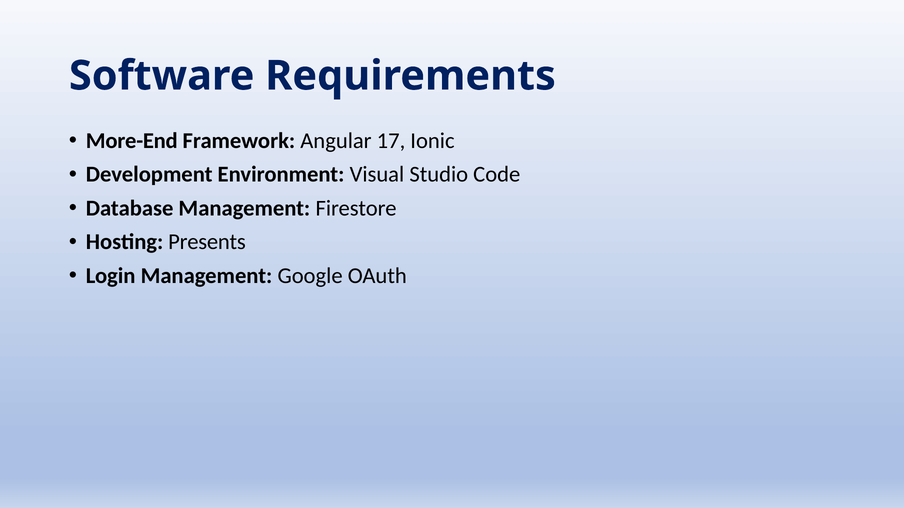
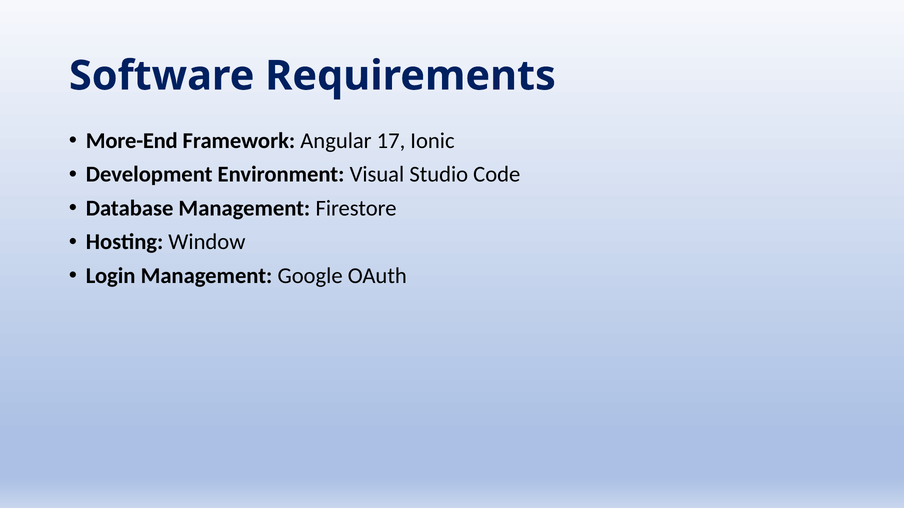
Presents: Presents -> Window (207, 242)
